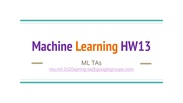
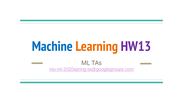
Machine colour: purple -> blue (52, 46)
